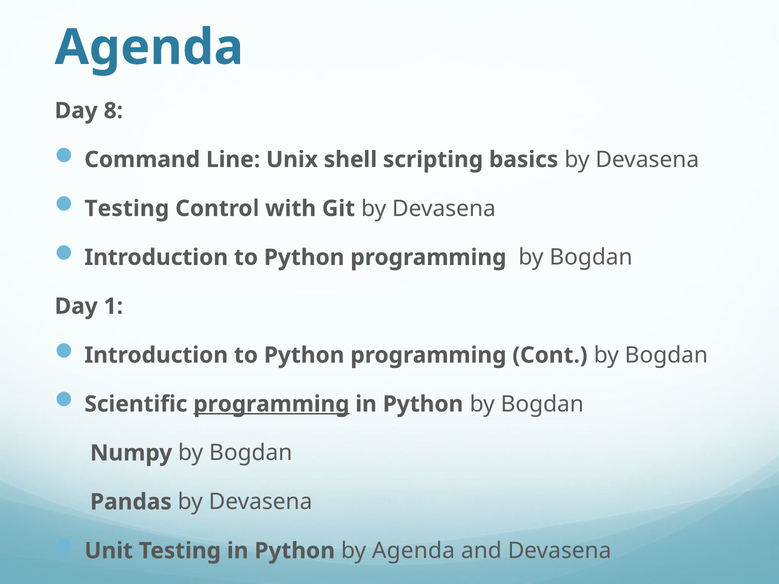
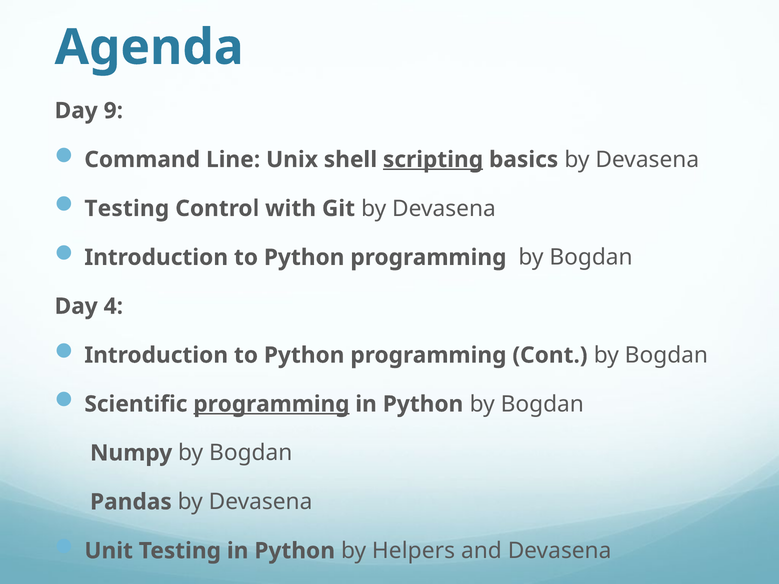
8: 8 -> 9 (113, 111)
scripting underline: none -> present (433, 160)
1: 1 -> 4 (113, 306)
by Agenda: Agenda -> Helpers (413, 551)
